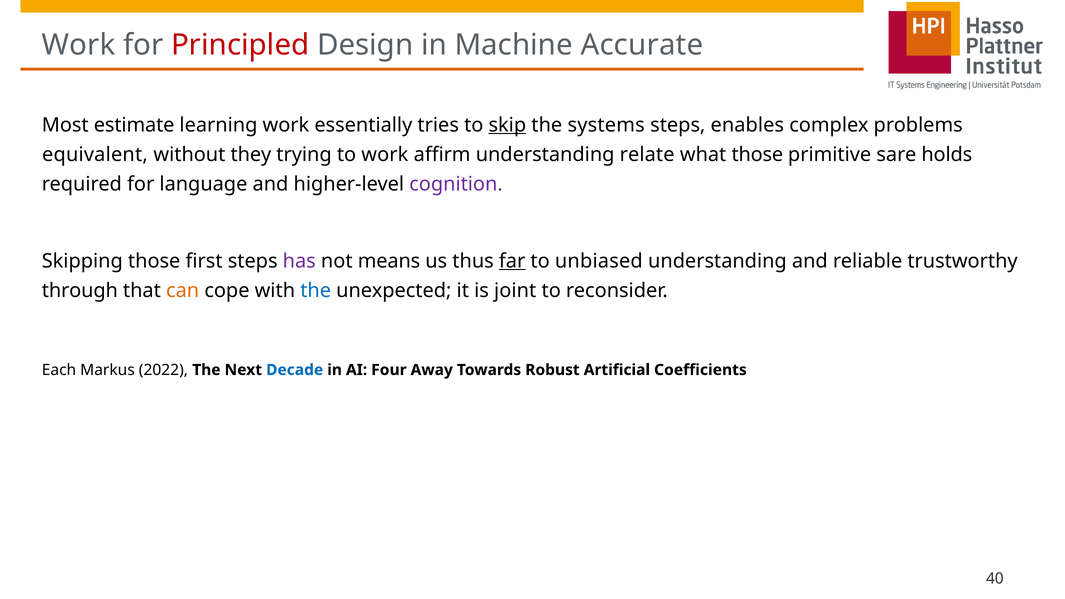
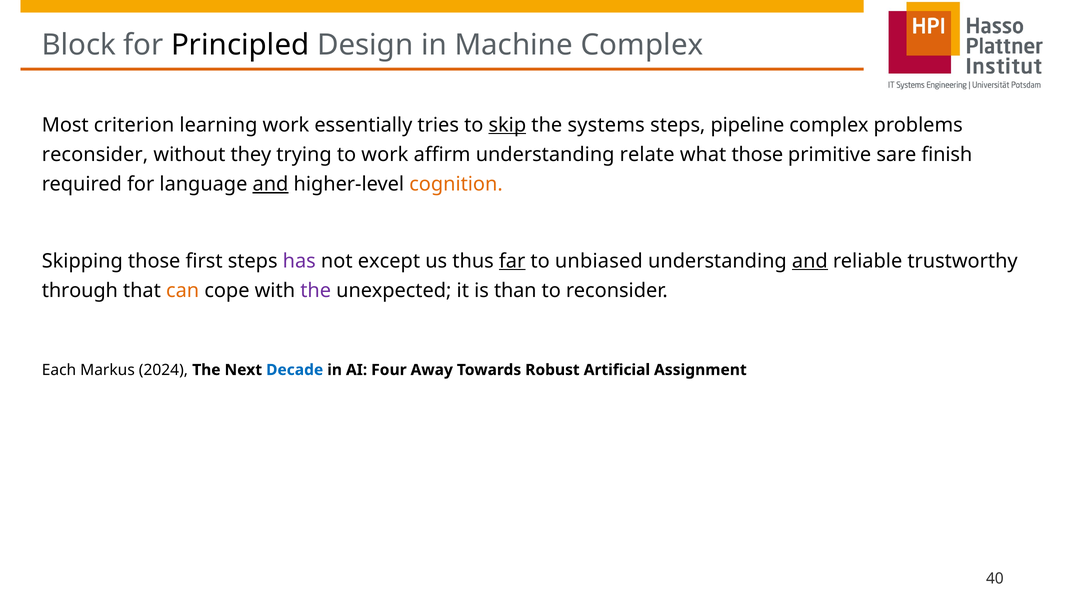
Work: Work -> Block (79, 45)
Principled colour: red -> black (240, 45)
Machine Accurate: Accurate -> Complex (642, 45)
estimate: estimate -> criterion (134, 125)
enables: enables -> pipeline (747, 125)
equivalent: equivalent -> reconsider (95, 155)
holds: holds -> finish (947, 155)
and underline: none -> present (270, 184)
cognition colour: purple -> orange (456, 184)
means: means -> except (389, 261)
and underline: none -> present (810, 261)
the colour: blue -> purple (316, 291)
joint: joint -> than (515, 291)
2022: 2022 -> 2024 (163, 370)
Coefficients: Coefficients -> Assignment (700, 370)
